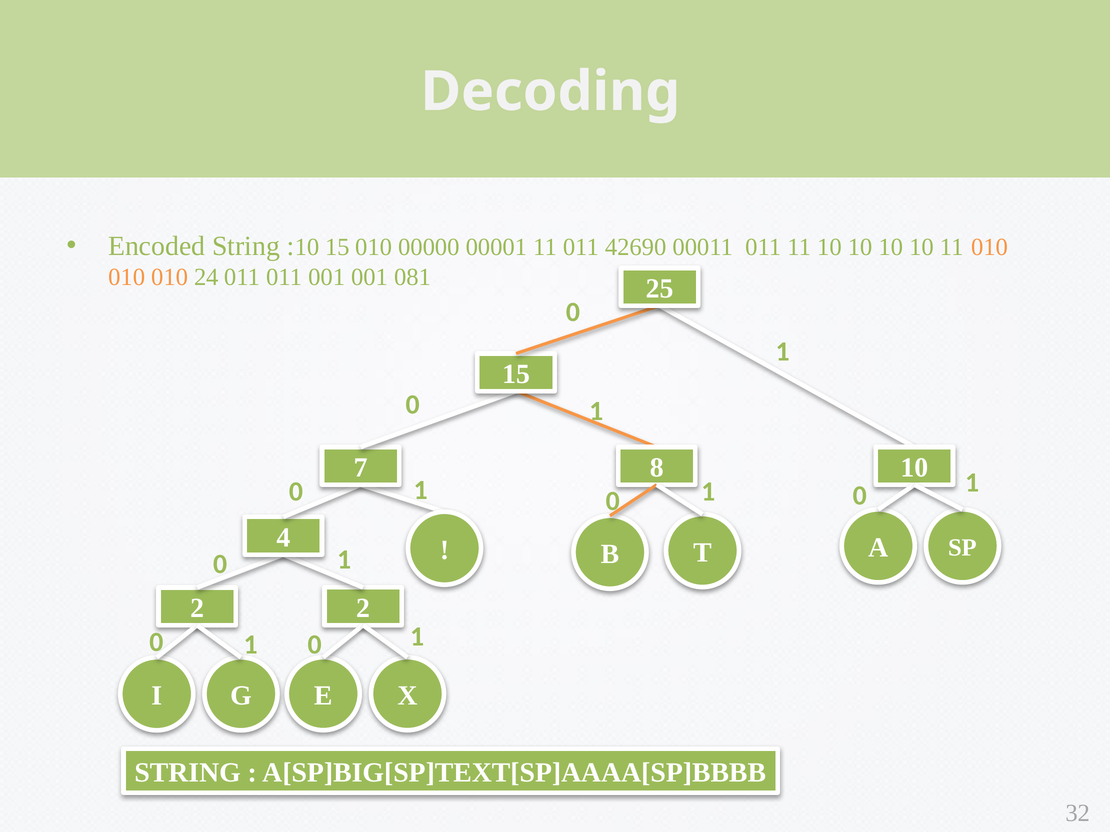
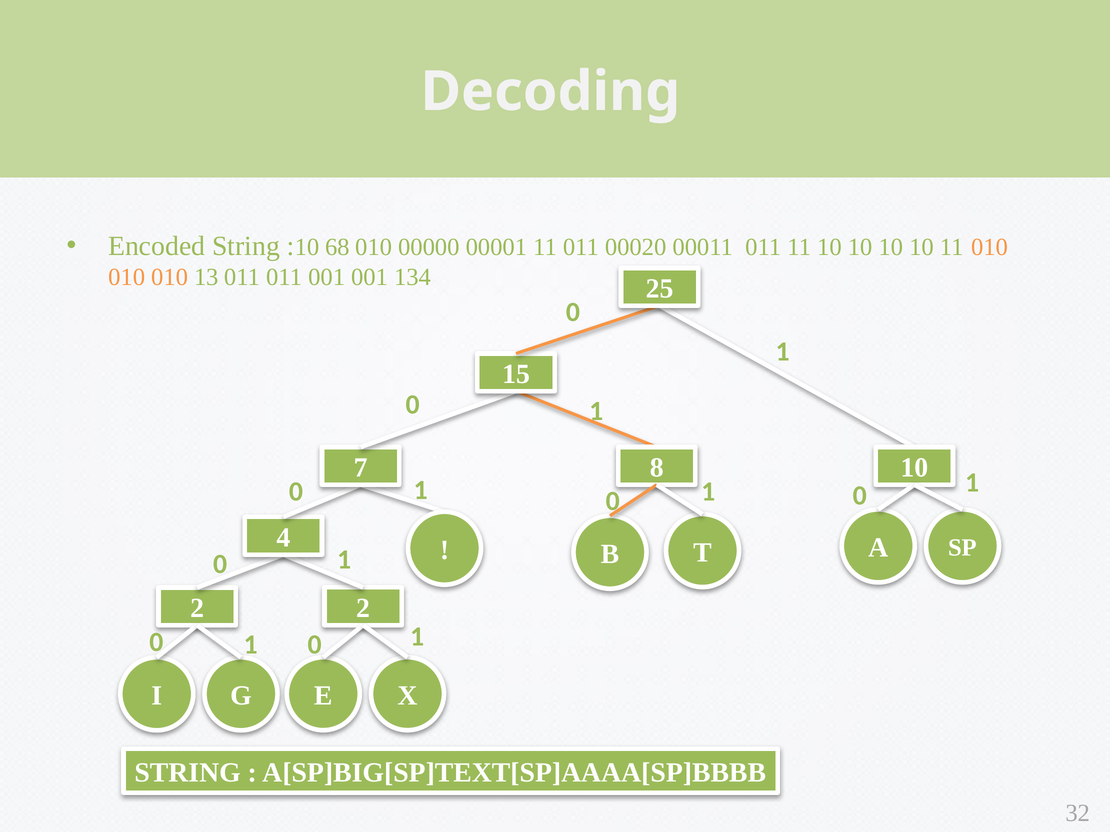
:10 15: 15 -> 68 (337, 247)
42690: 42690 -> 00020 (636, 247)
24: 24 -> 13 (206, 277)
081: 081 -> 134 (412, 277)
